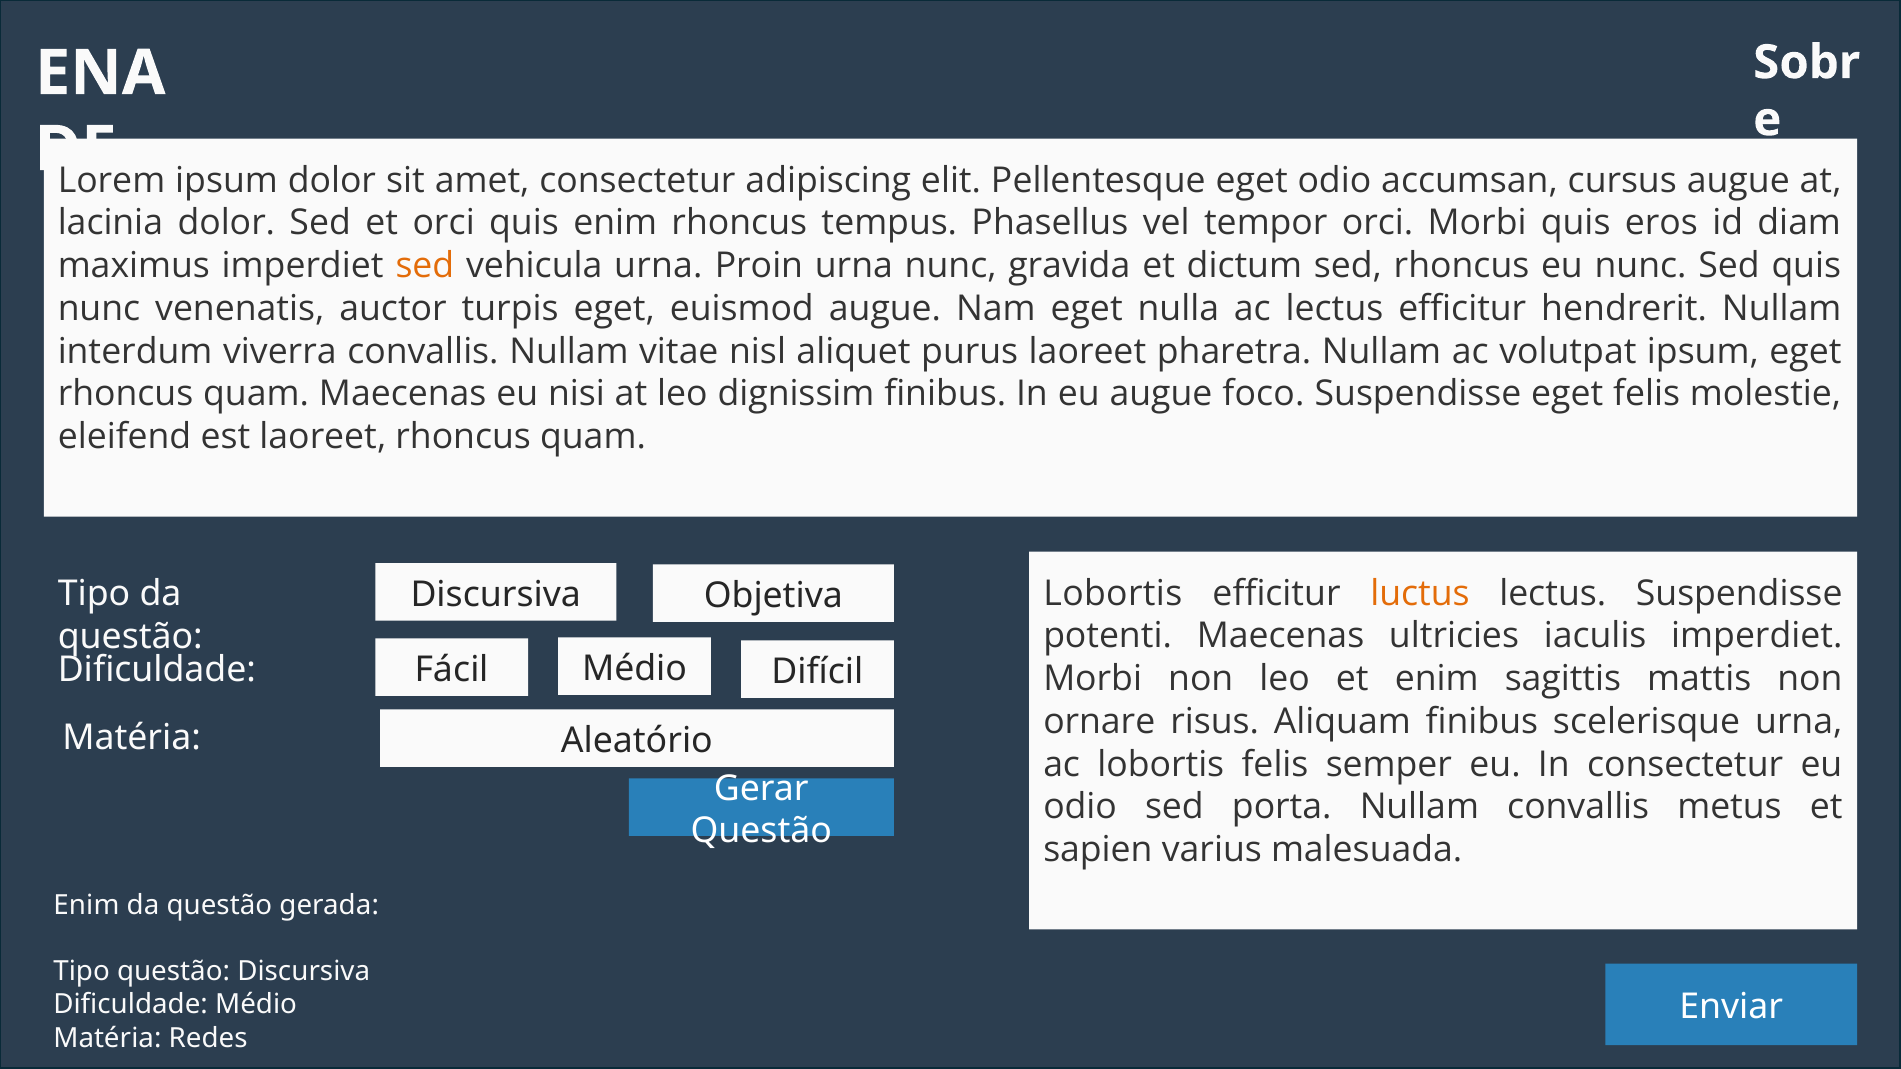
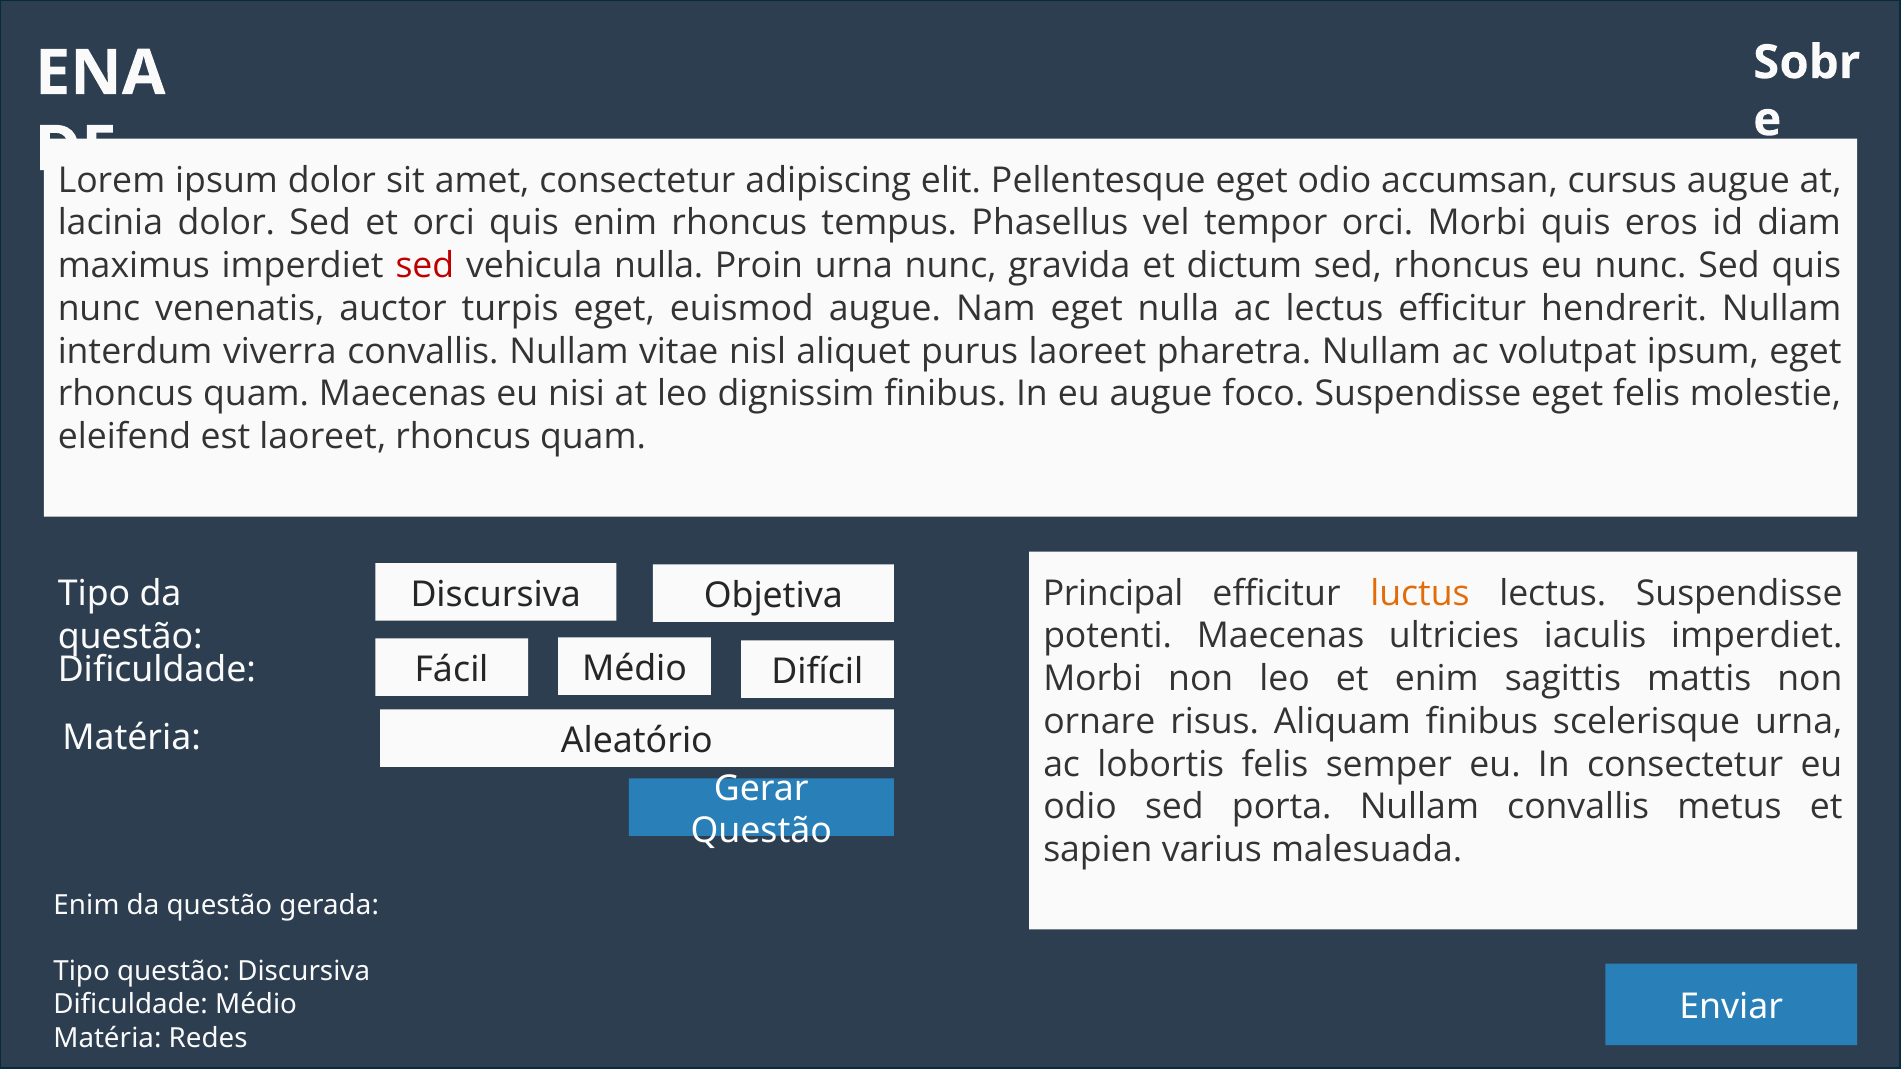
sed colour: orange -> red (425, 266)
vehicula urna: urna -> nulla (659, 266)
Lobortis: Lobortis -> Principal (1113, 594)
